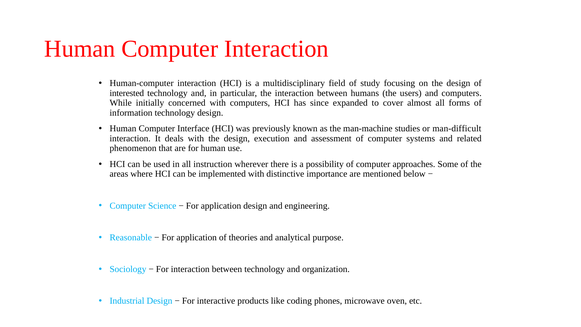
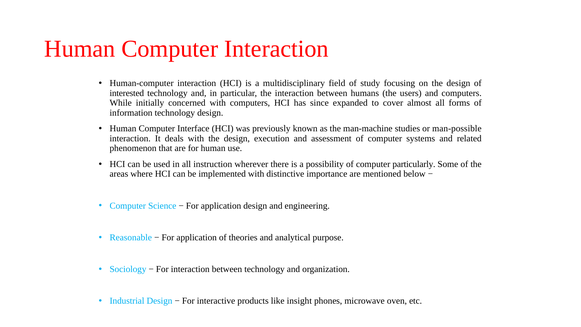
man-difficult: man-difficult -> man-possible (457, 129)
approaches: approaches -> particularly (414, 164)
coding: coding -> insight (299, 301)
